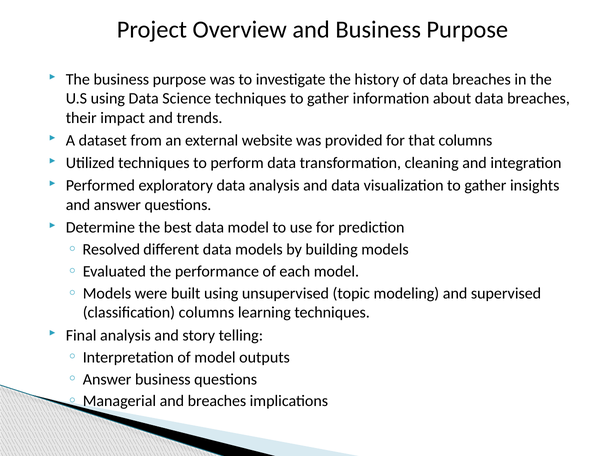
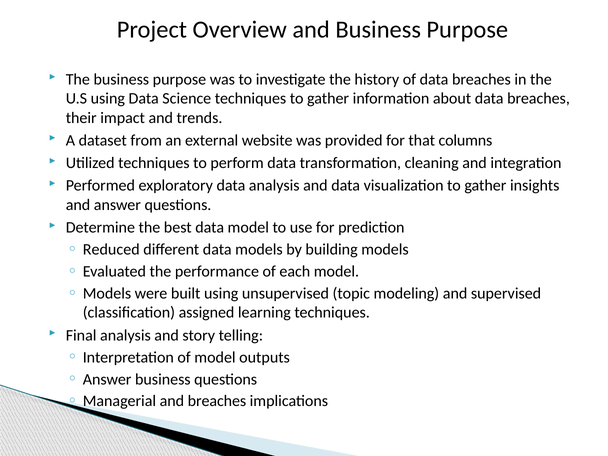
Resolved: Resolved -> Reduced (111, 249)
classification columns: columns -> assigned (207, 313)
